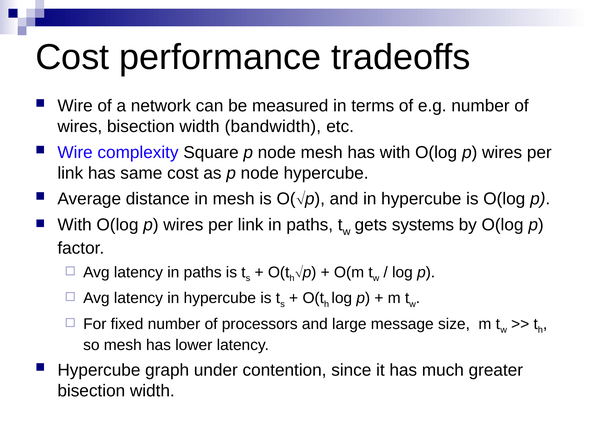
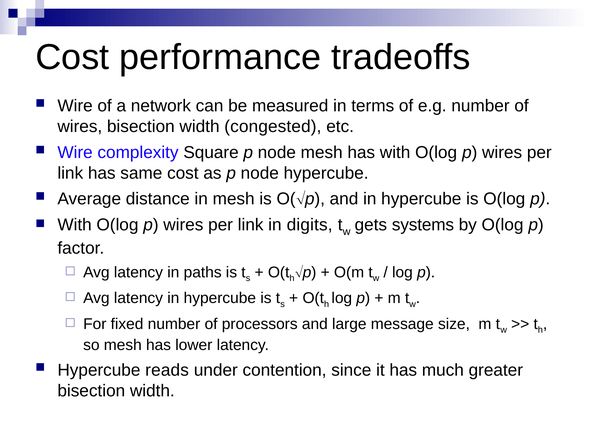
bandwidth: bandwidth -> congested (273, 126)
link in paths: paths -> digits (310, 225)
graph: graph -> reads (167, 370)
